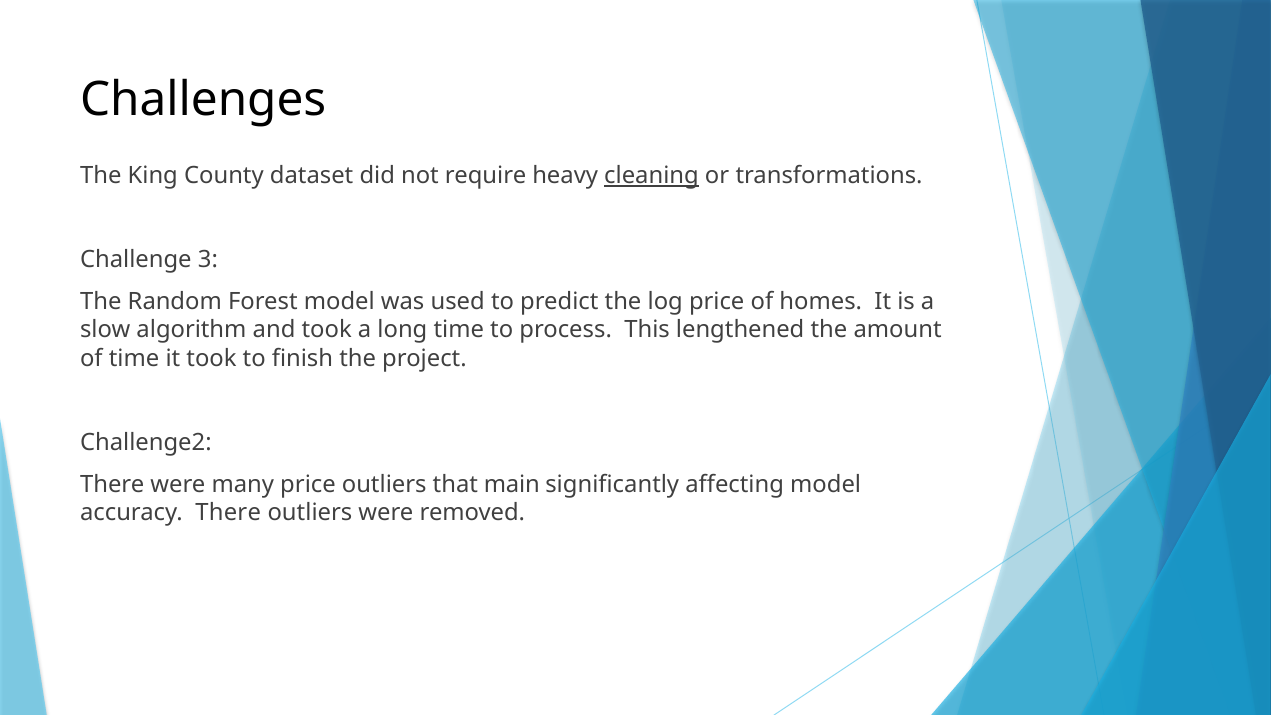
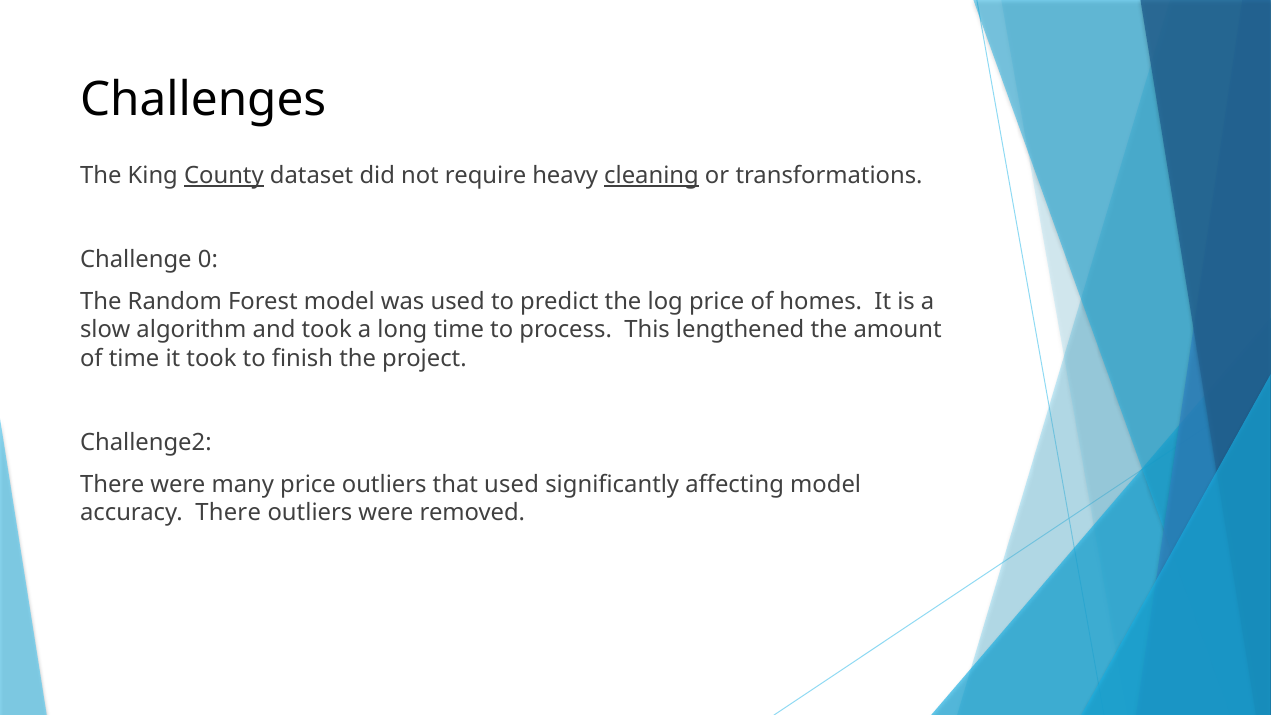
County underline: none -> present (224, 176)
3: 3 -> 0 (208, 260)
that main: main -> used (512, 484)
